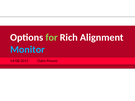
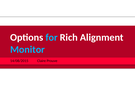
for colour: light green -> light blue (52, 38)
